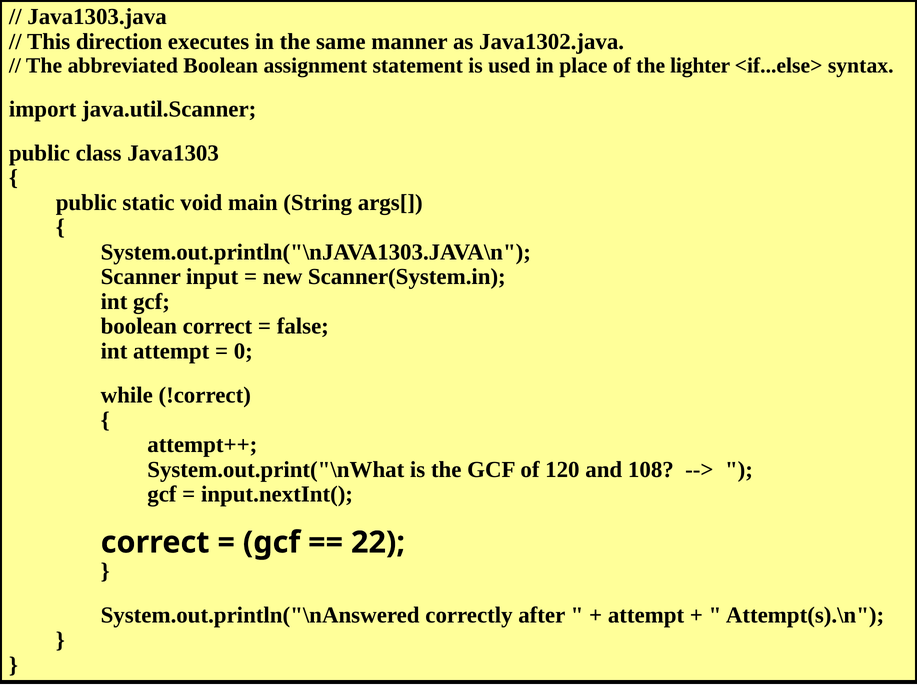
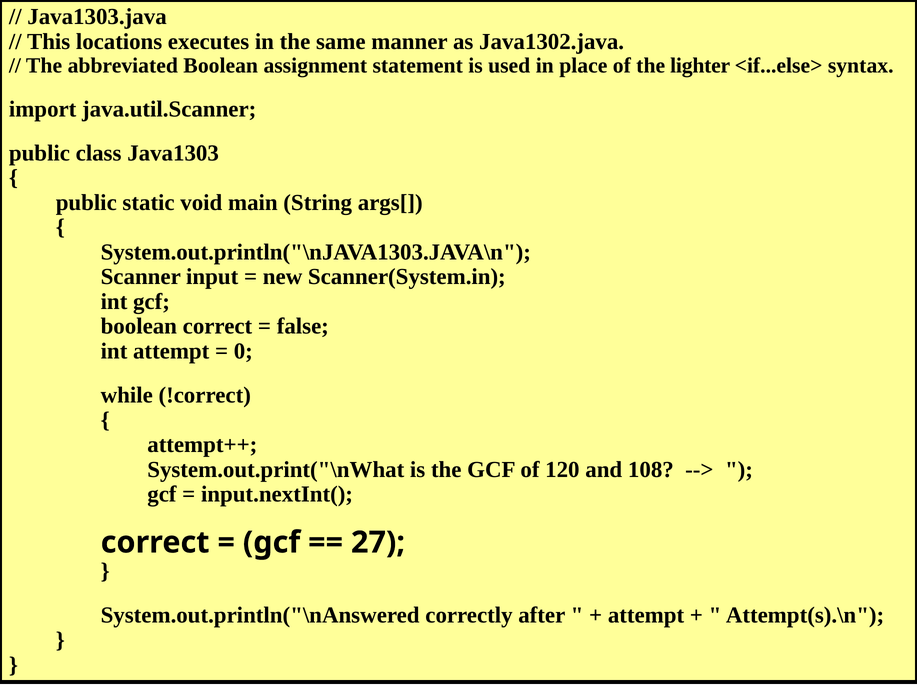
direction: direction -> locations (119, 42)
22: 22 -> 27 (378, 542)
